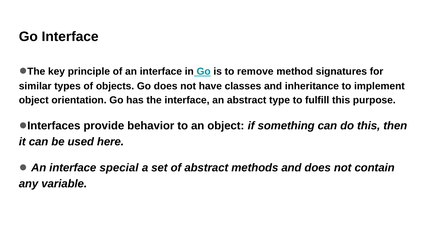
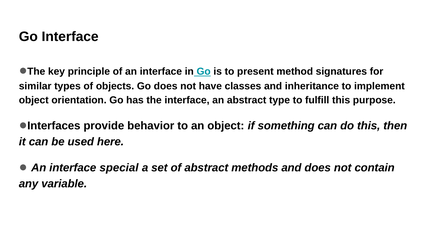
remove: remove -> present (255, 71)
